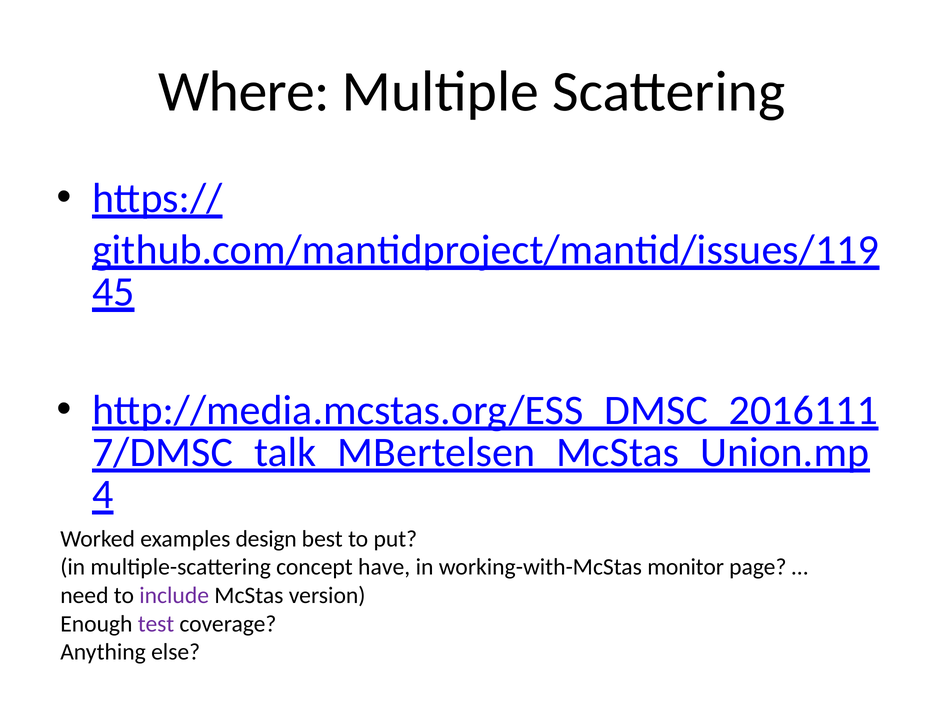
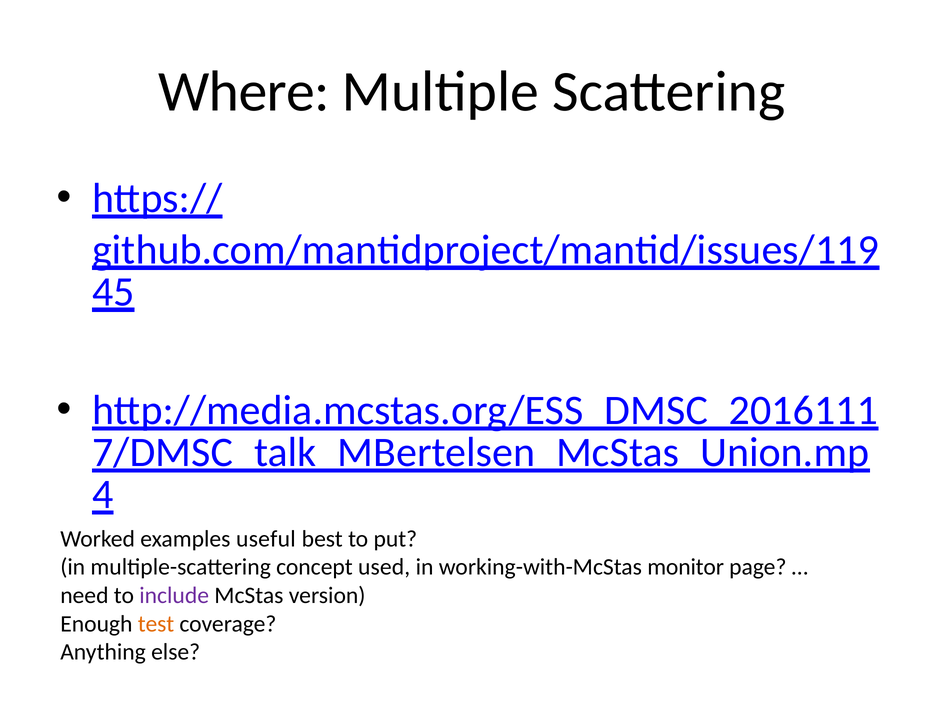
design: design -> useful (266, 539)
have: have -> used (384, 567)
test colour: purple -> orange (156, 624)
